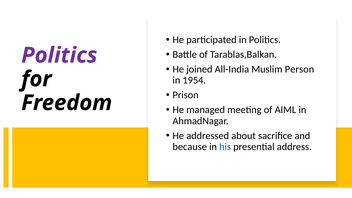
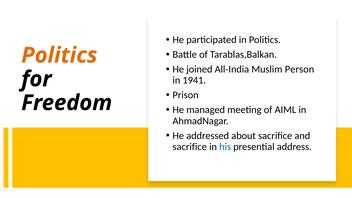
Politics colour: purple -> orange (59, 55)
1954: 1954 -> 1941 (194, 80)
because: because -> sacrifice (190, 147)
